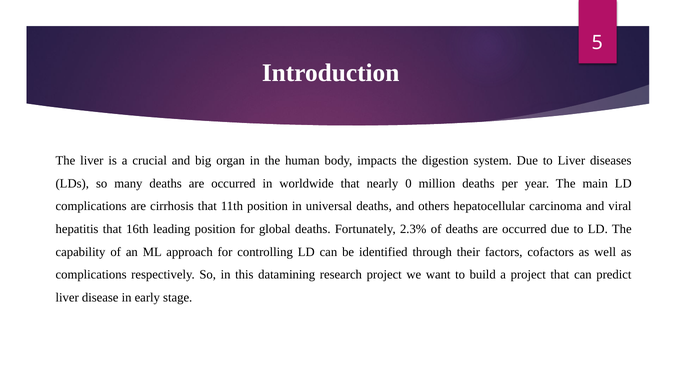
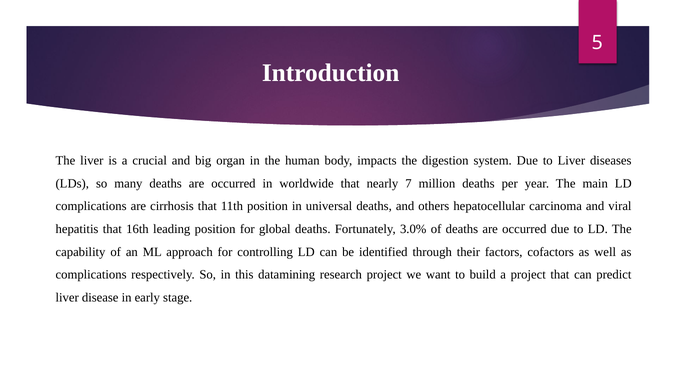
0: 0 -> 7 (409, 184)
2.3%: 2.3% -> 3.0% (413, 229)
